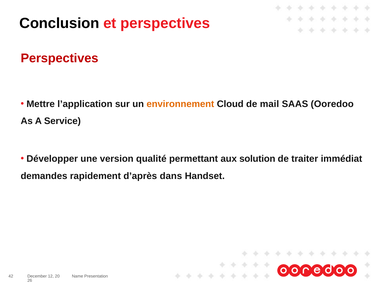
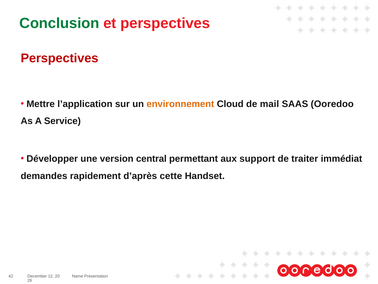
Conclusion colour: black -> green (59, 23)
qualité: qualité -> central (151, 159)
solution: solution -> support (257, 159)
dans: dans -> cette (171, 176)
